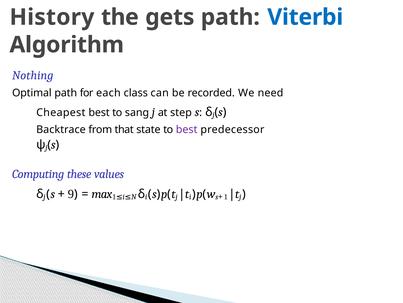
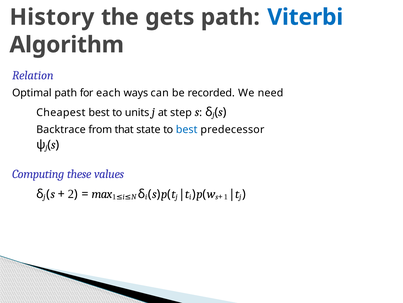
Nothing: Nothing -> Relation (33, 75)
class: class -> ways (136, 93)
sang: sang -> units (137, 112)
best colour: purple -> blue (187, 129)
9: 9 -> 2 (71, 194)
